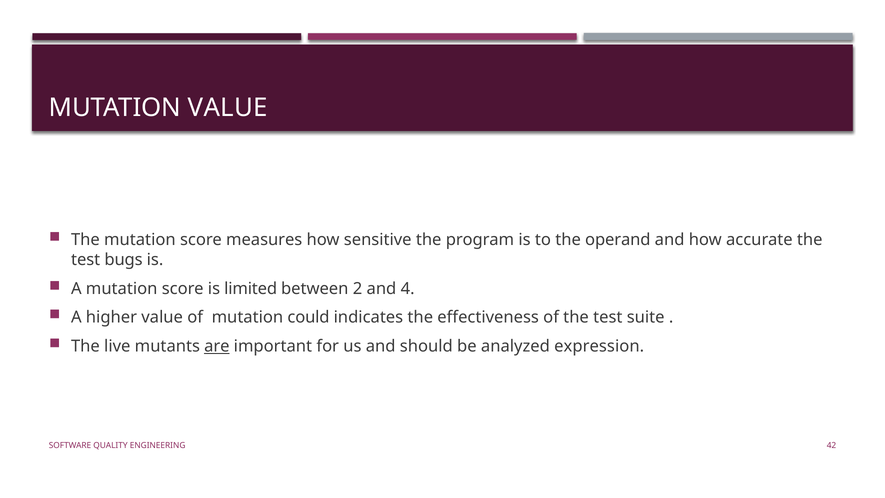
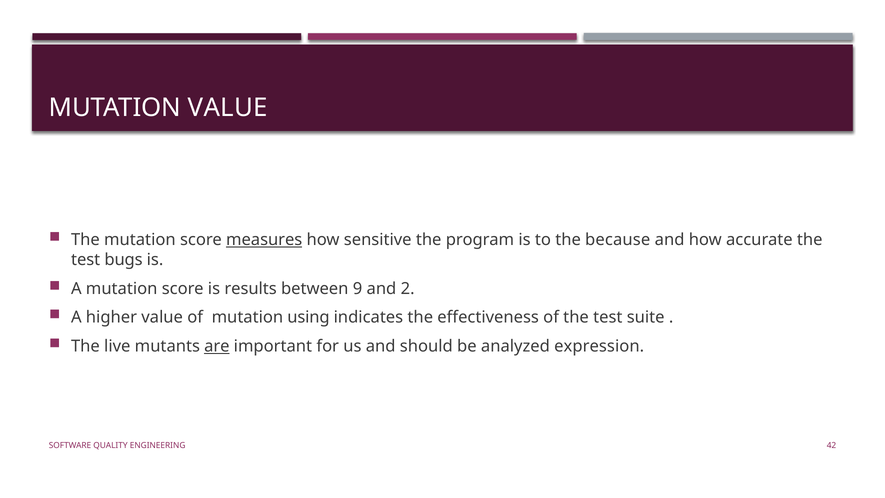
measures underline: none -> present (264, 240)
operand: operand -> because (618, 240)
limited: limited -> results (251, 289)
2: 2 -> 9 (358, 289)
4: 4 -> 2 (408, 289)
could: could -> using (309, 317)
